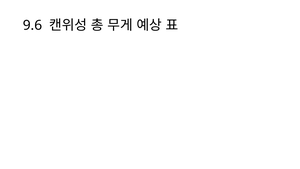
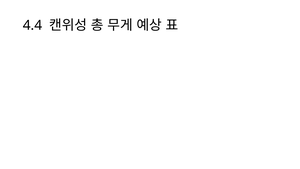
9.6: 9.6 -> 4.4 (33, 25)
